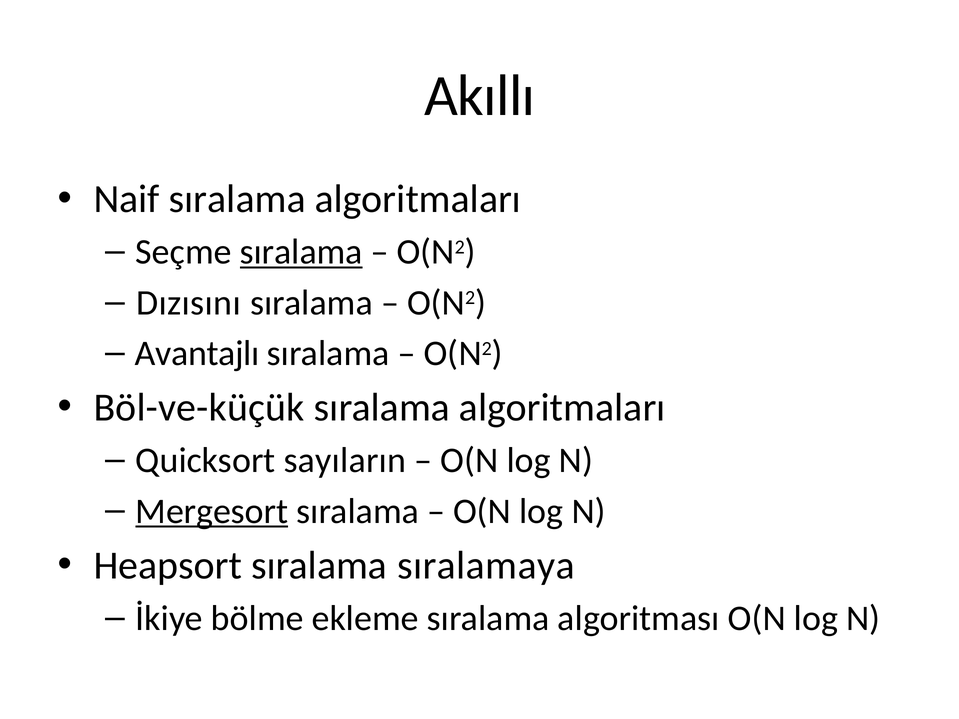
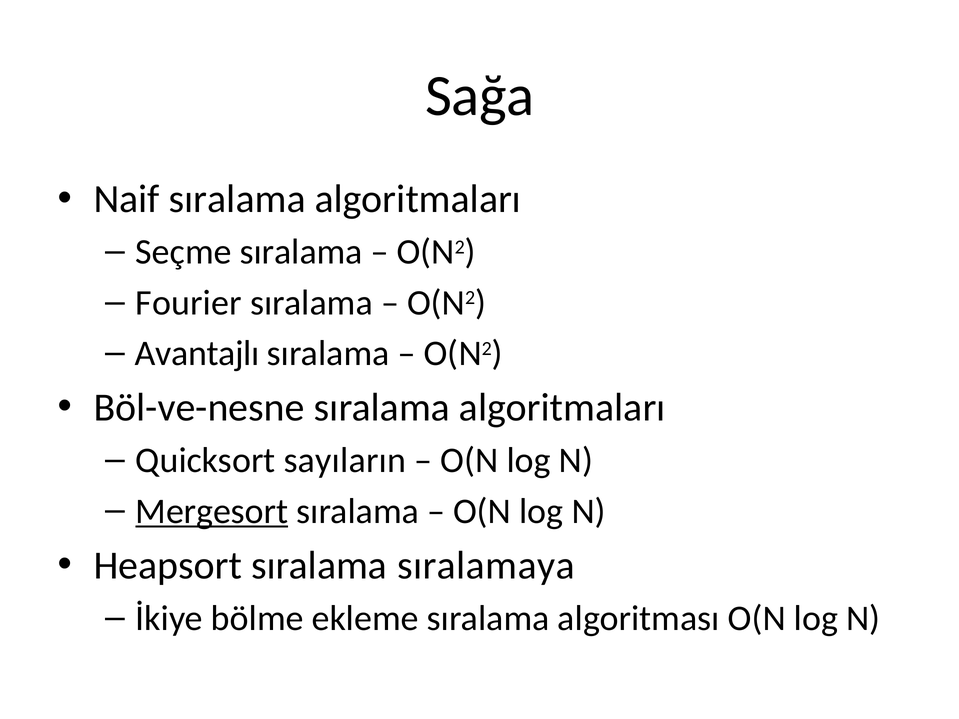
Akıllı: Akıllı -> Sağa (480, 96)
sıralama underline: present -> none (301, 252)
Dızısını: Dızısını -> Fourier (189, 303)
Böl-ve-küçük: Böl-ve-küçük -> Böl-ve-nesne (199, 408)
